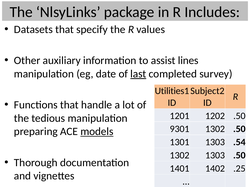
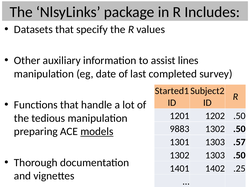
last underline: present -> none (138, 74)
Utilities1: Utilities1 -> Started1 (172, 91)
9301: 9301 -> 9883 (180, 129)
.54: .54 -> .57 (239, 142)
